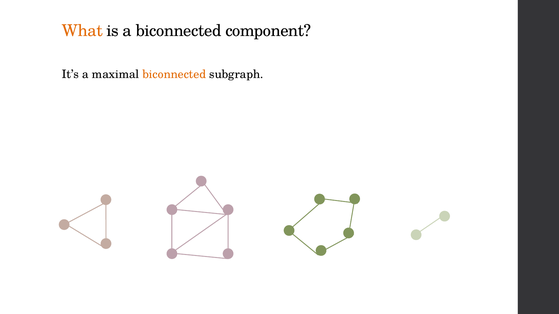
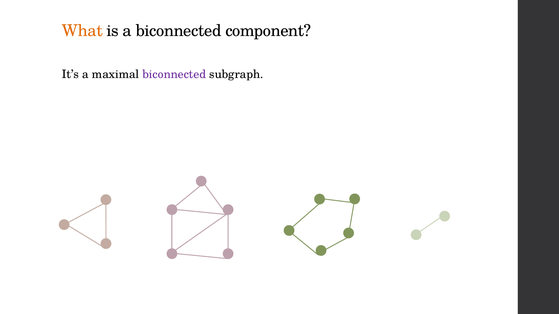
biconnected colour: orange -> purple (174, 74)
